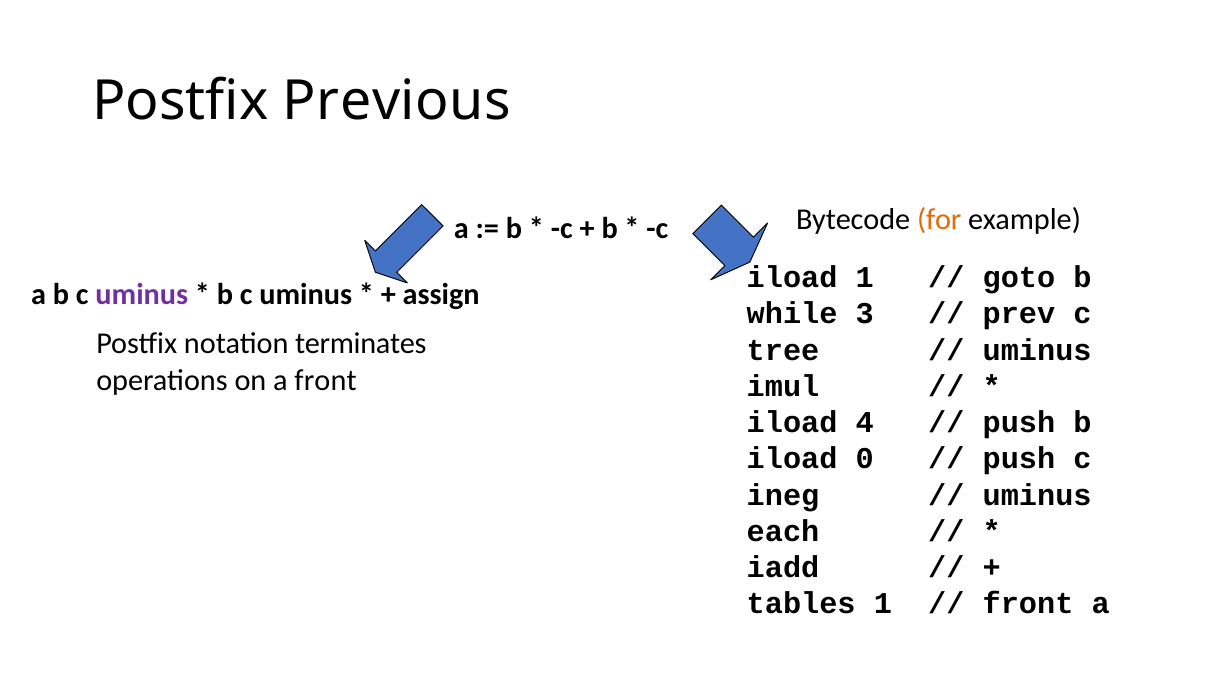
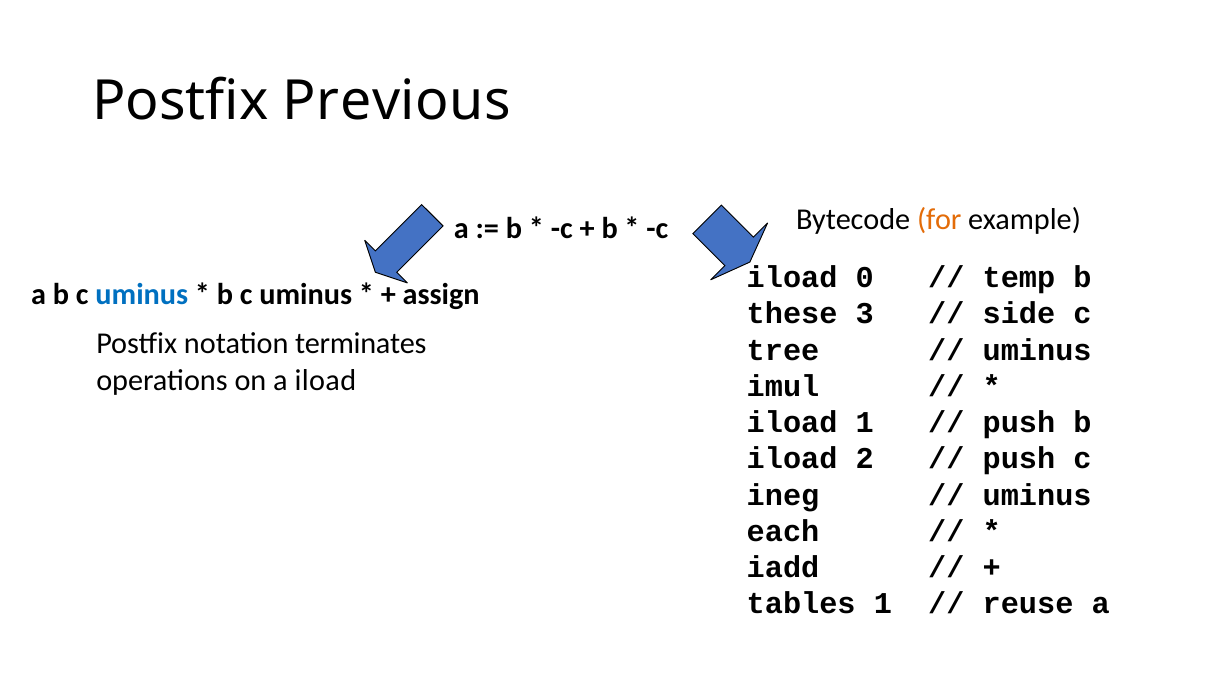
1: 1 -> 0 (865, 278)
goto: goto -> temp (1019, 278)
uminus colour: purple -> blue (142, 295)
while: while -> these (792, 314)
prev: prev -> side (1019, 314)
a front: front -> iload (325, 380)
iload 4: 4 -> 1 (865, 423)
0: 0 -> 2 (865, 459)
front: front -> reuse (1028, 604)
